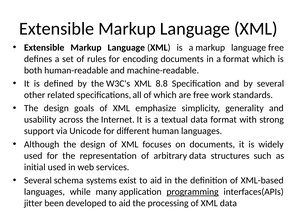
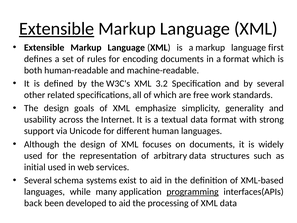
Extensible underline: none -> present (57, 29)
language free: free -> first (276, 47)
8.8: 8.8 -> 3.2 (162, 83)
jitter: jitter -> back (33, 203)
